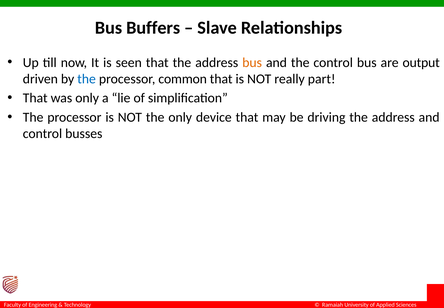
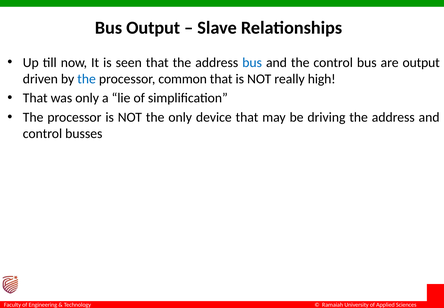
Bus Buffers: Buffers -> Output (153, 28)
bus colour: orange -> blue (252, 62)
part: part -> high (322, 79)
